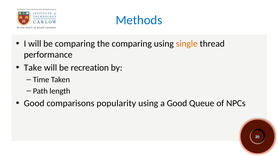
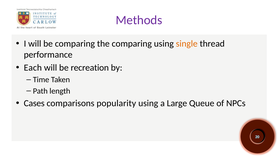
Methods colour: blue -> purple (139, 20)
Take: Take -> Each (33, 68)
Good: Good -> Cases (34, 104)
a Good: Good -> Large (177, 104)
